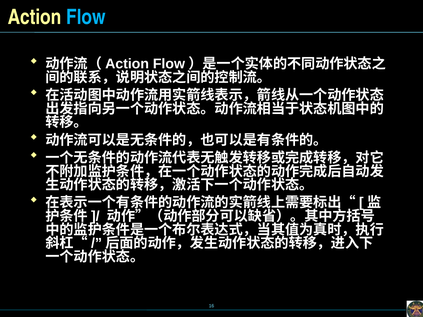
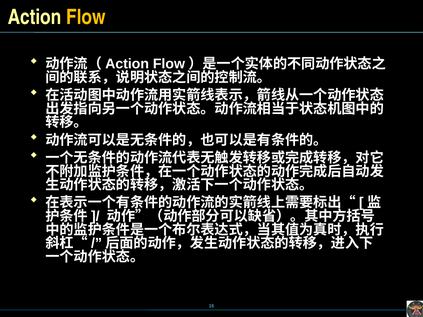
Flow colour: light blue -> yellow (86, 17)
